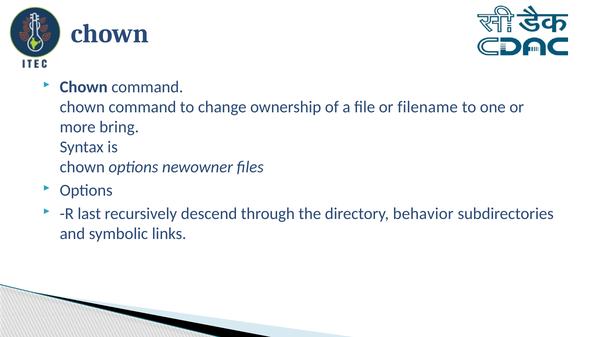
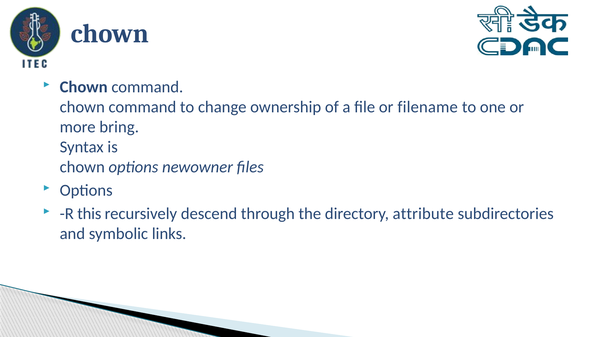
last: last -> this (89, 213)
behavior: behavior -> attribute (423, 213)
